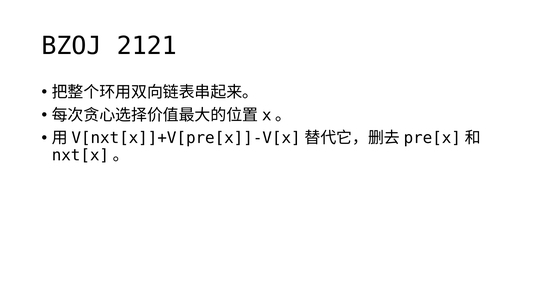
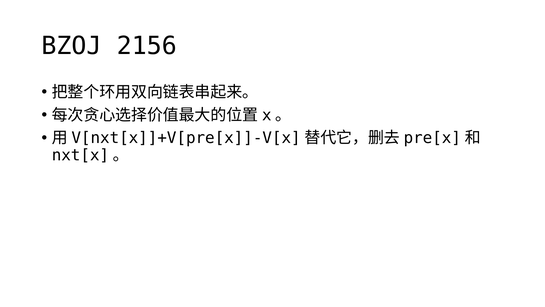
2121: 2121 -> 2156 (147, 46)
